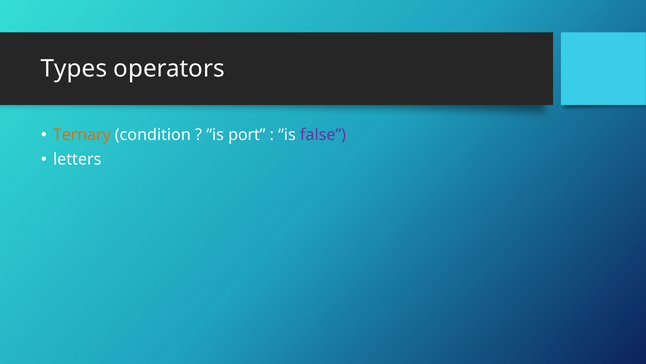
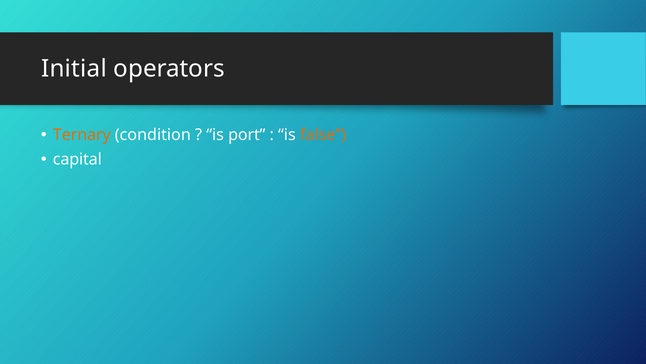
Types: Types -> Initial (74, 68)
false colour: purple -> orange (323, 135)
letters: letters -> capital (77, 159)
